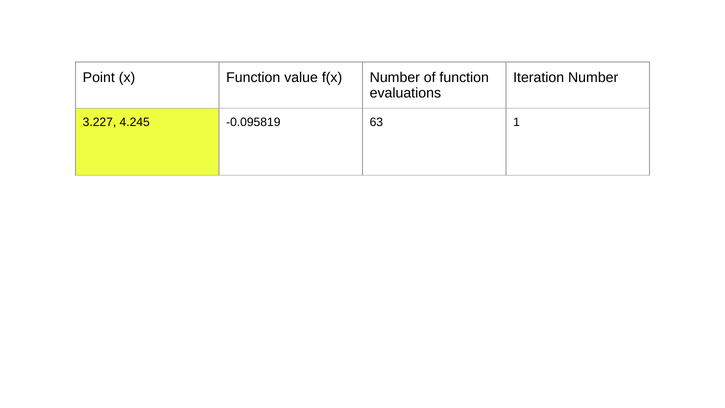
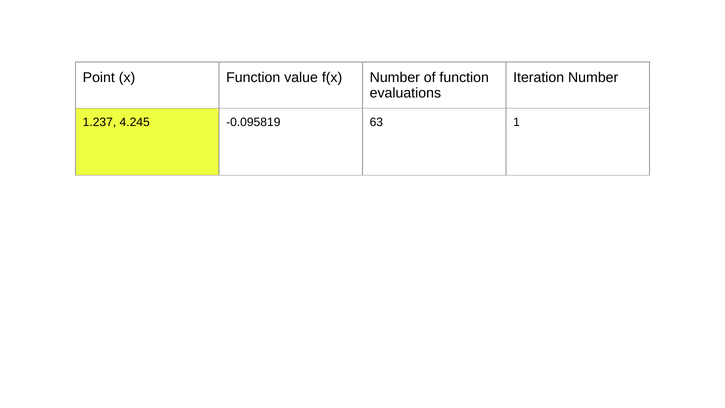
3.227: 3.227 -> 1.237 (99, 122)
